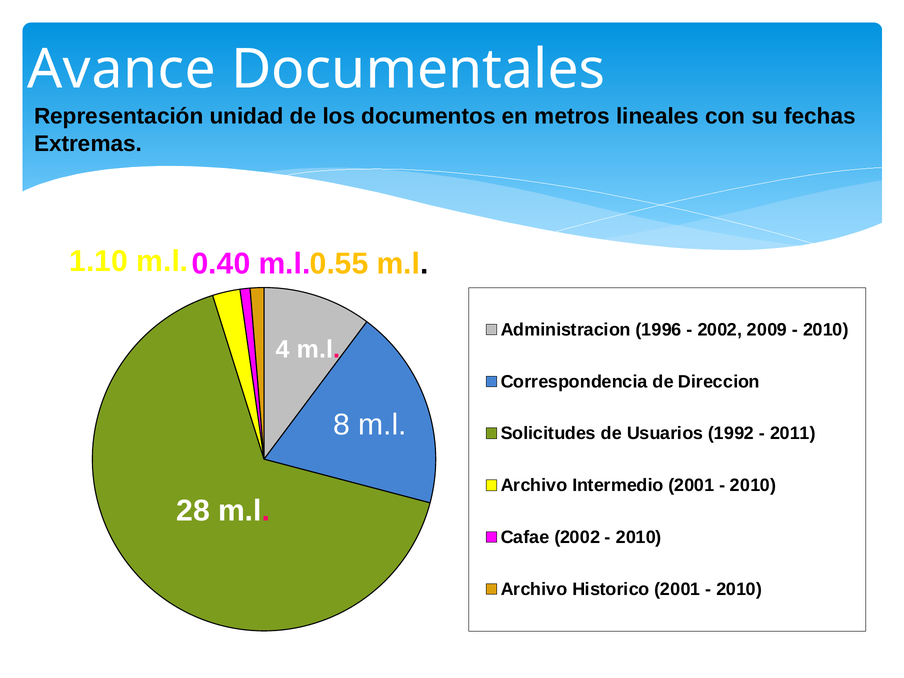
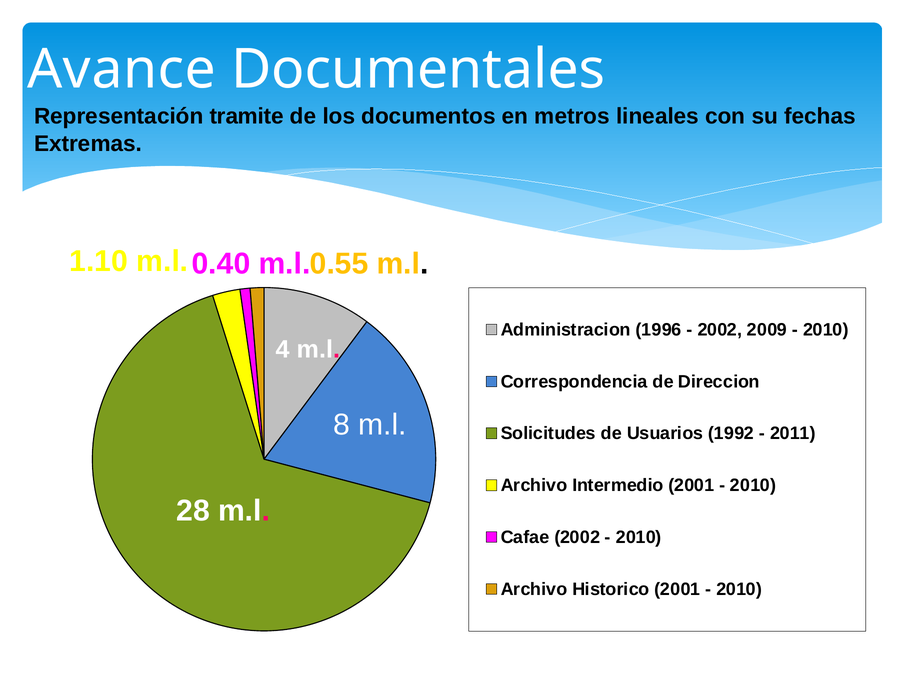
unidad: unidad -> tramite (247, 117)
